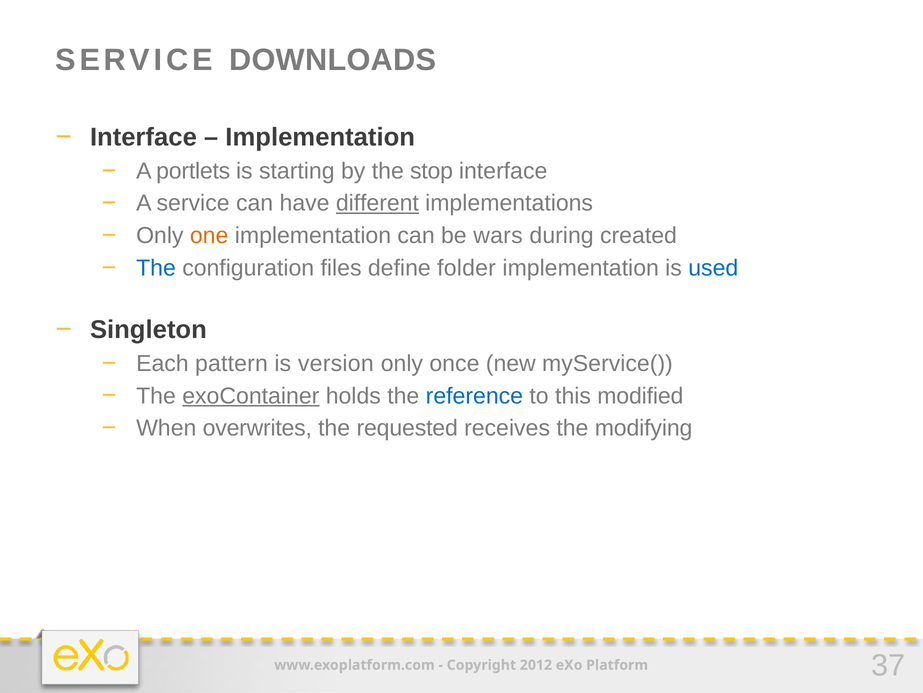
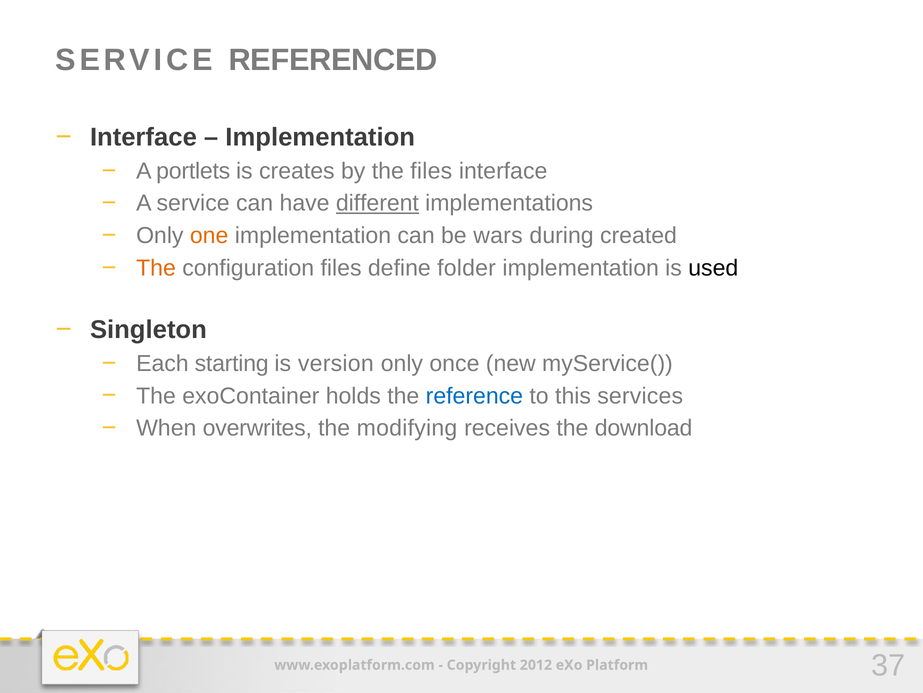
DOWNLOADS: DOWNLOADS -> REFERENCED (333, 60)
starting: starting -> creates (297, 171)
the stop: stop -> files (431, 171)
The colour: blue -> orange (156, 268)
used colour: blue -> black (713, 268)
pattern: pattern -> starting (232, 363)
exoContainer underline: present -> none (251, 395)
modified: modified -> services (640, 395)
requested: requested -> modifying (407, 428)
modifying: modifying -> download (644, 428)
